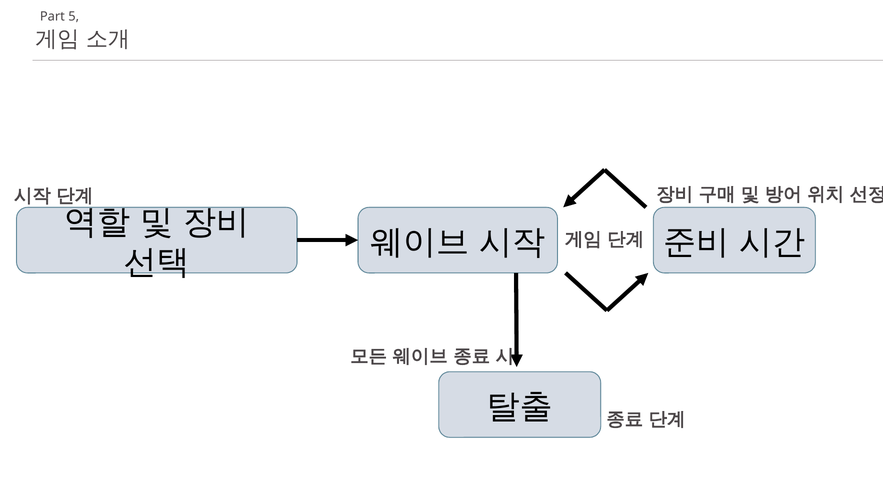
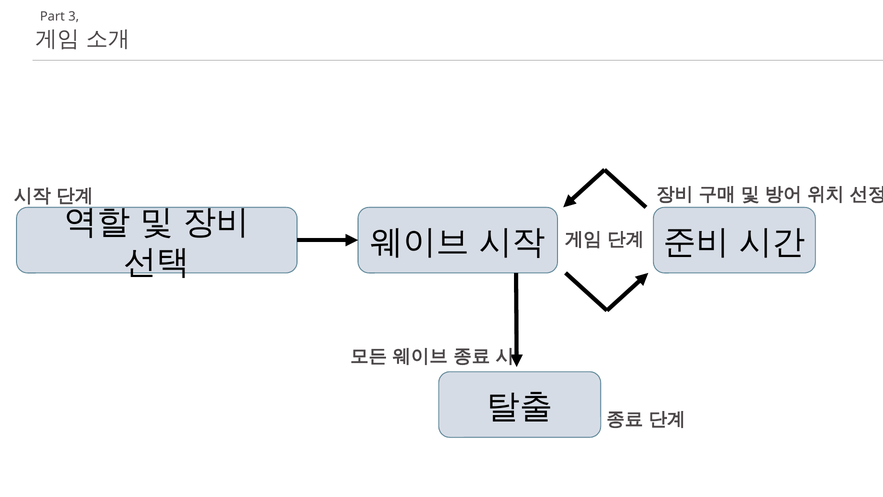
5: 5 -> 3 (74, 17)
